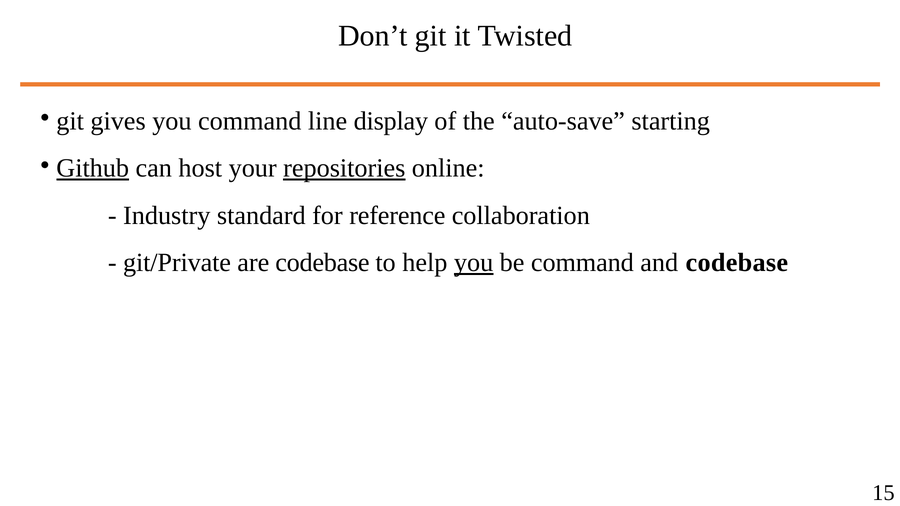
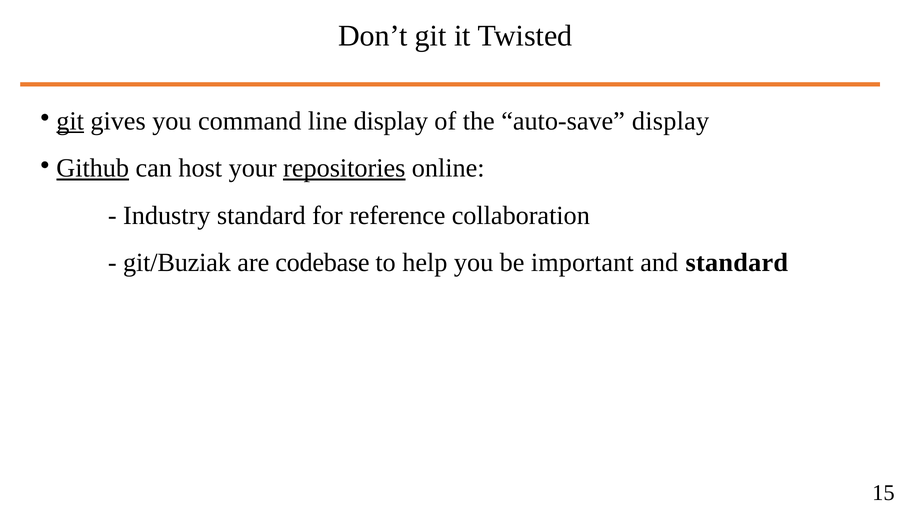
git underline: none -> present (70, 121)
auto-save starting: starting -> display (671, 121)
git/Private: git/Private -> git/Buziak (177, 263)
you underline: present -> none (474, 263)
be command: command -> important (582, 263)
and codebase: codebase -> standard (737, 263)
